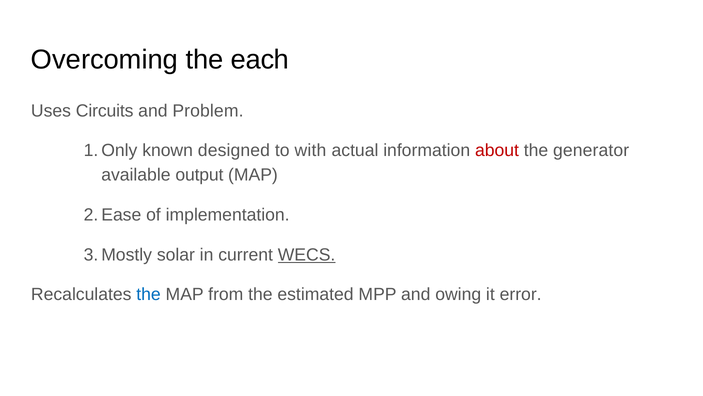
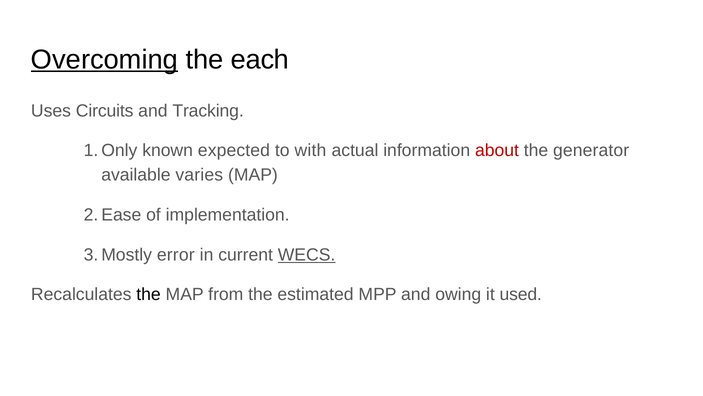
Overcoming underline: none -> present (105, 60)
Problem: Problem -> Tracking (208, 111)
designed: designed -> expected (234, 150)
output: output -> varies (199, 175)
solar: solar -> error (176, 254)
the colour: blue -> black (149, 294)
error: error -> used (521, 294)
